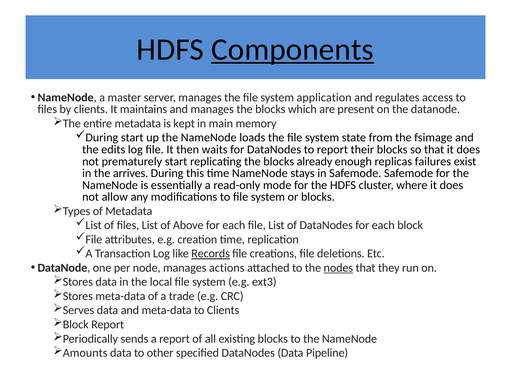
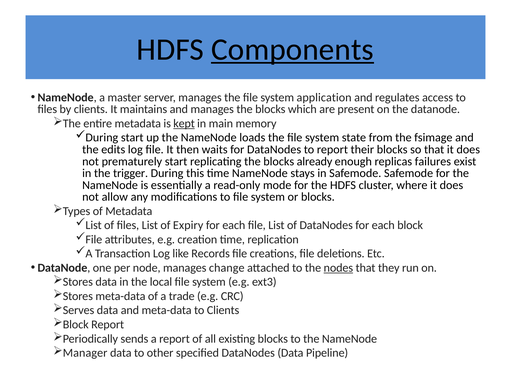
kept underline: none -> present (184, 124)
arrives: arrives -> trigger (131, 173)
Above: Above -> Expiry (188, 225)
Records underline: present -> none (211, 254)
actions: actions -> change (227, 268)
Amounts: Amounts -> Manager (85, 353)
